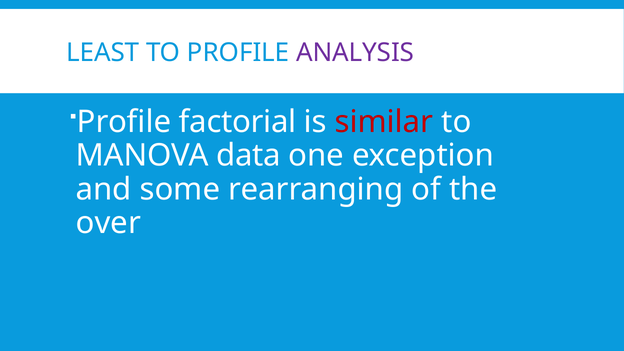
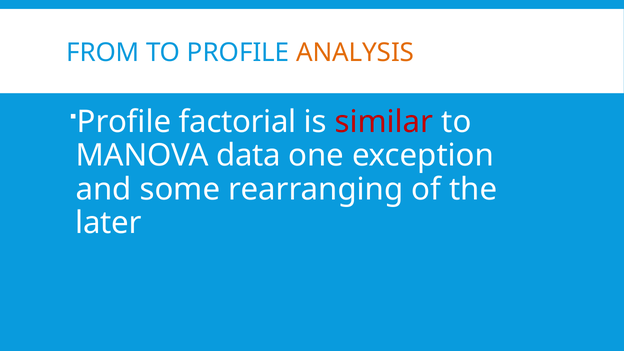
LEAST: LEAST -> FROM (103, 52)
ANALYSIS colour: purple -> orange (355, 52)
over: over -> later (108, 223)
